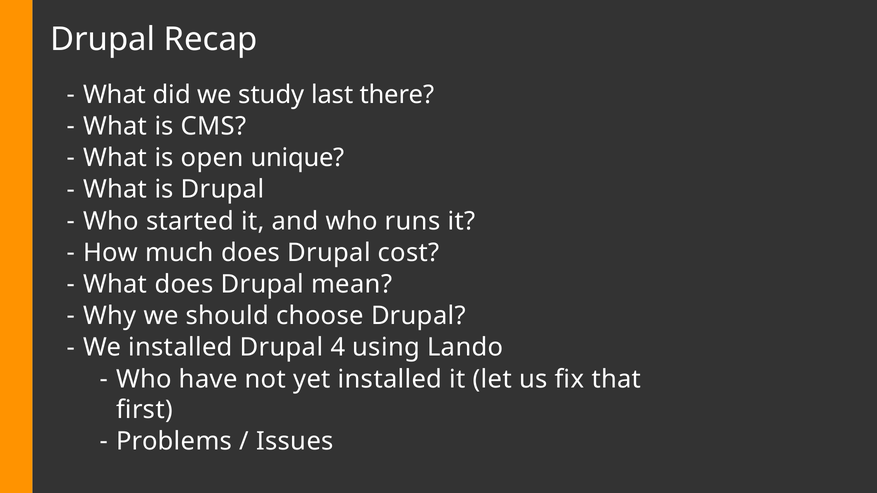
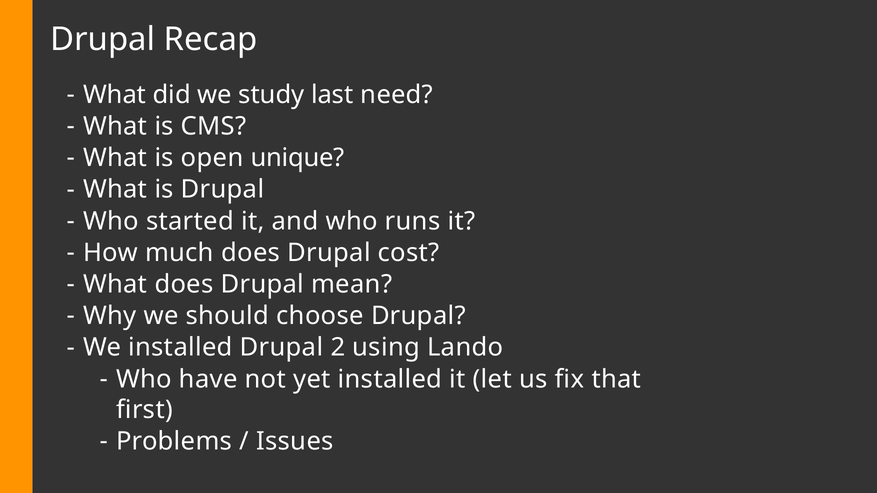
there: there -> need (397, 95)
4: 4 -> 2 (338, 348)
